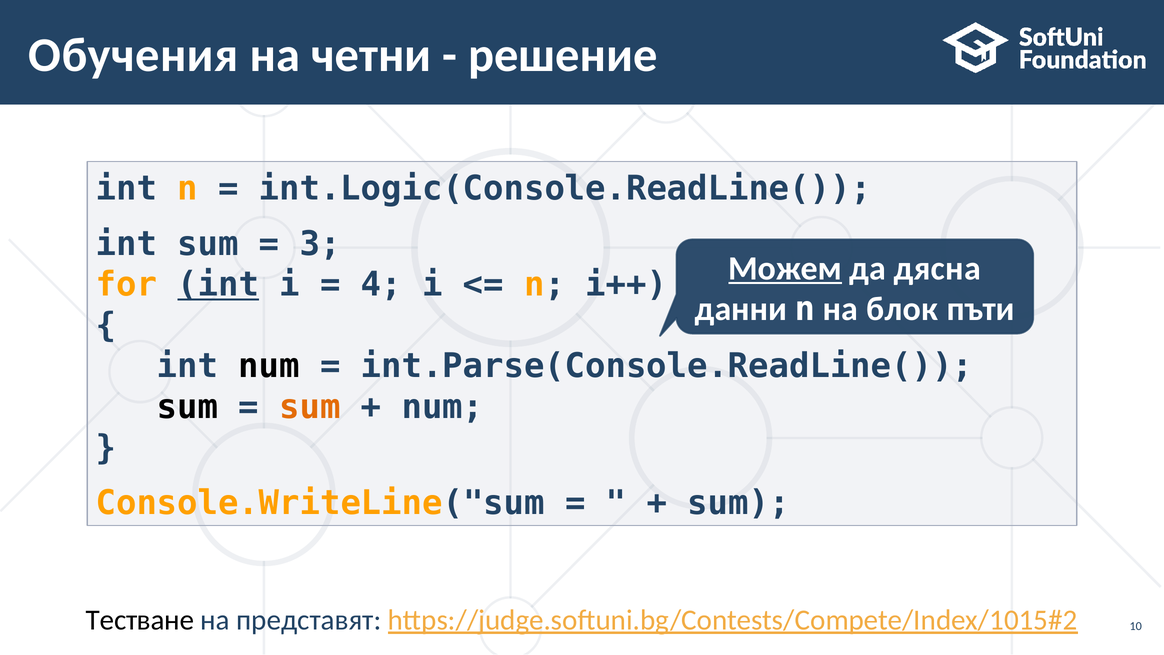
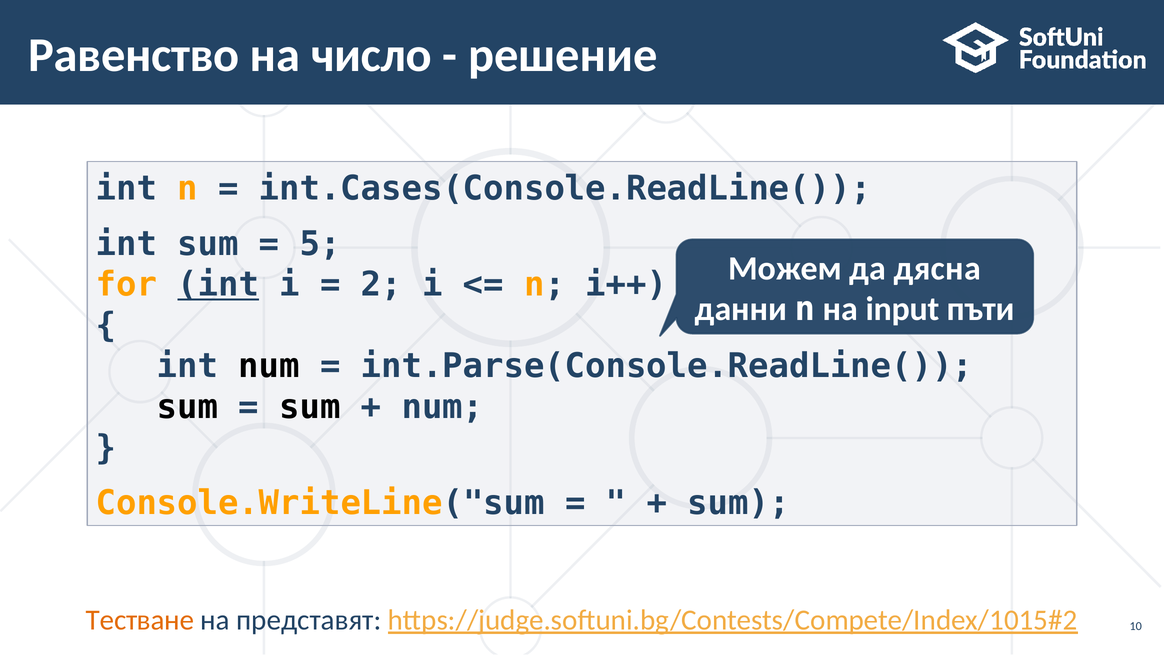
Обучения: Обучения -> Равенство (134, 55)
четни: четни -> число (371, 55)
int.Logic(Console.ReadLine(: int.Logic(Console.ReadLine( -> int.Cases(Console.ReadLine( (565, 189)
3: 3 -> 5 (320, 244)
Можем underline: present -> none (785, 268)
4: 4 -> 2 (381, 285)
блок: блок -> input (903, 309)
sum colour: orange -> black (310, 407)
Тестване colour: black -> orange (140, 620)
